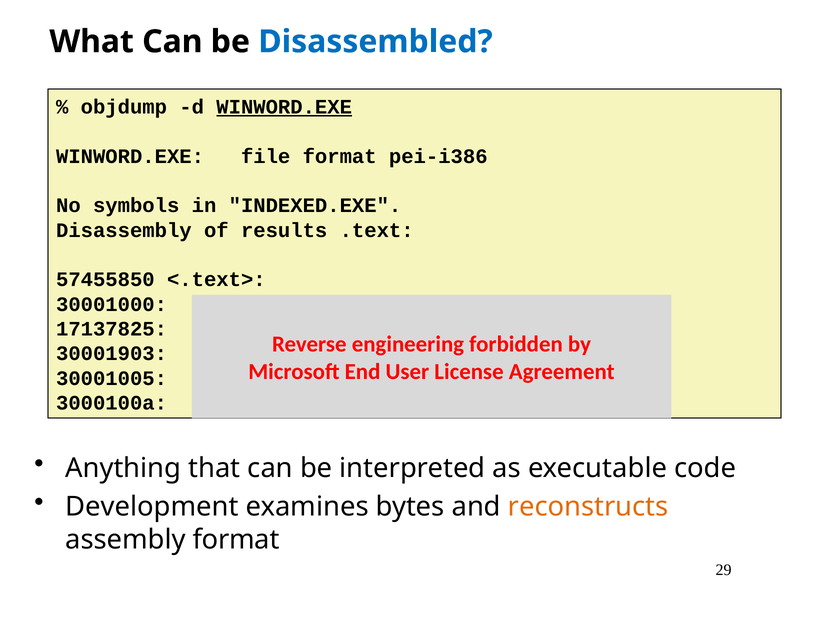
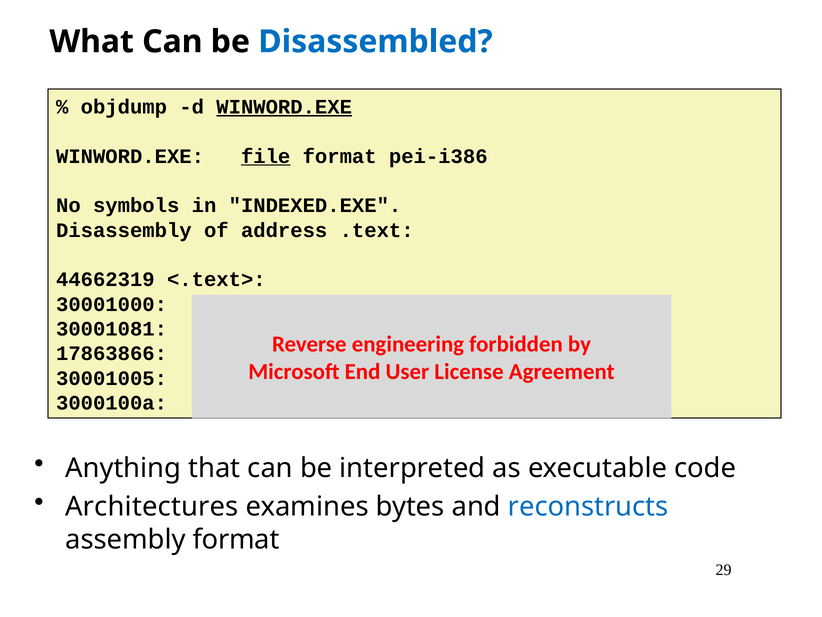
file underline: none -> present (266, 156)
results: results -> address (284, 230)
57455850: 57455850 -> 44662319 (105, 279)
17137825: 17137825 -> 30001081 (112, 329)
30001903: 30001903 -> 17863866 (112, 353)
Development: Development -> Architectures (152, 506)
reconstructs colour: orange -> blue (588, 506)
